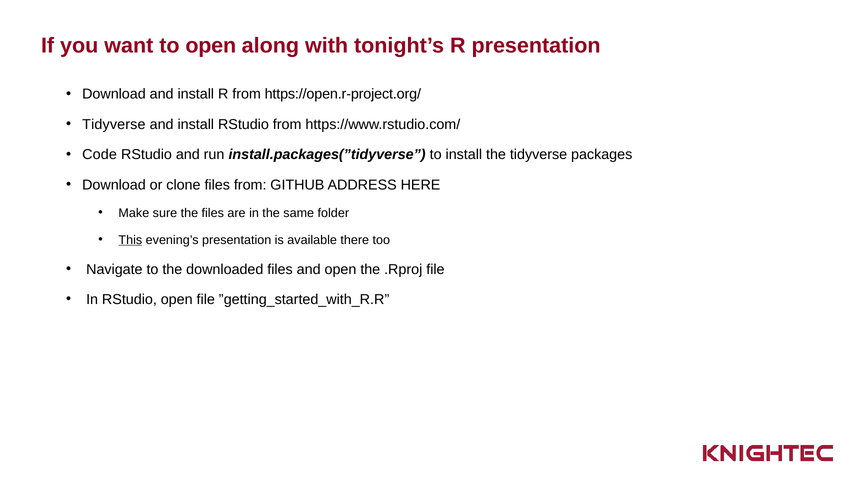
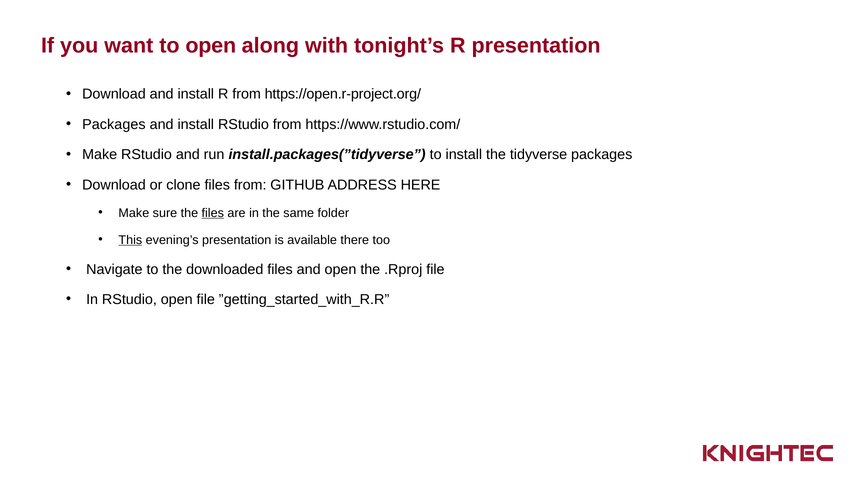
Tidyverse: Tidyverse -> Packages (114, 124)
Code: Code -> Make (100, 155)
files underline: none -> present (213, 213)
